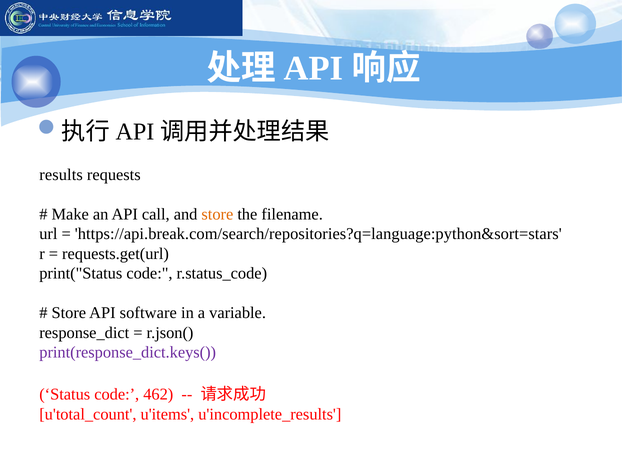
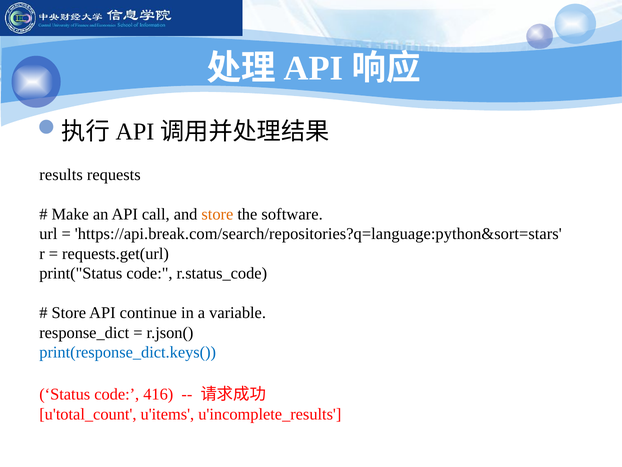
filename: filename -> software (292, 214)
software: software -> continue (148, 313)
print(response_dict.keys( colour: purple -> blue (128, 352)
462: 462 -> 416 (158, 394)
